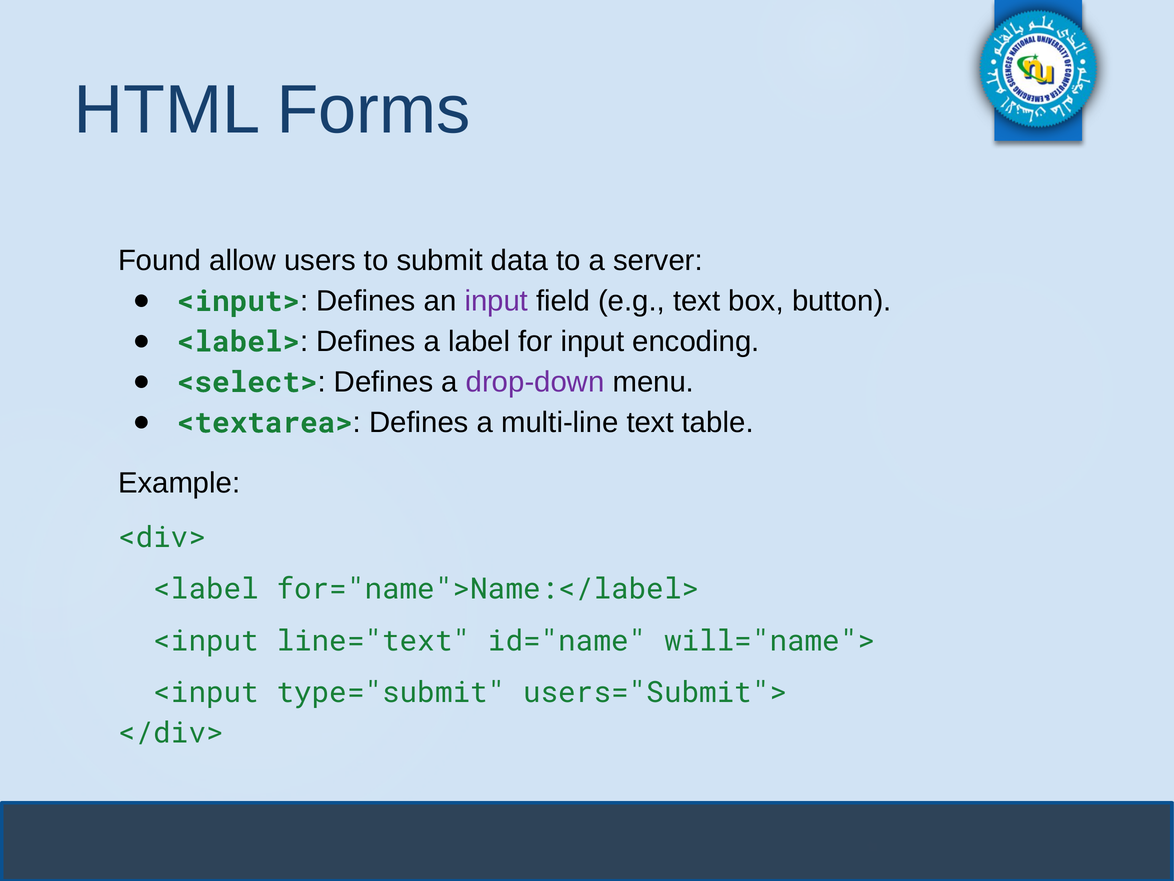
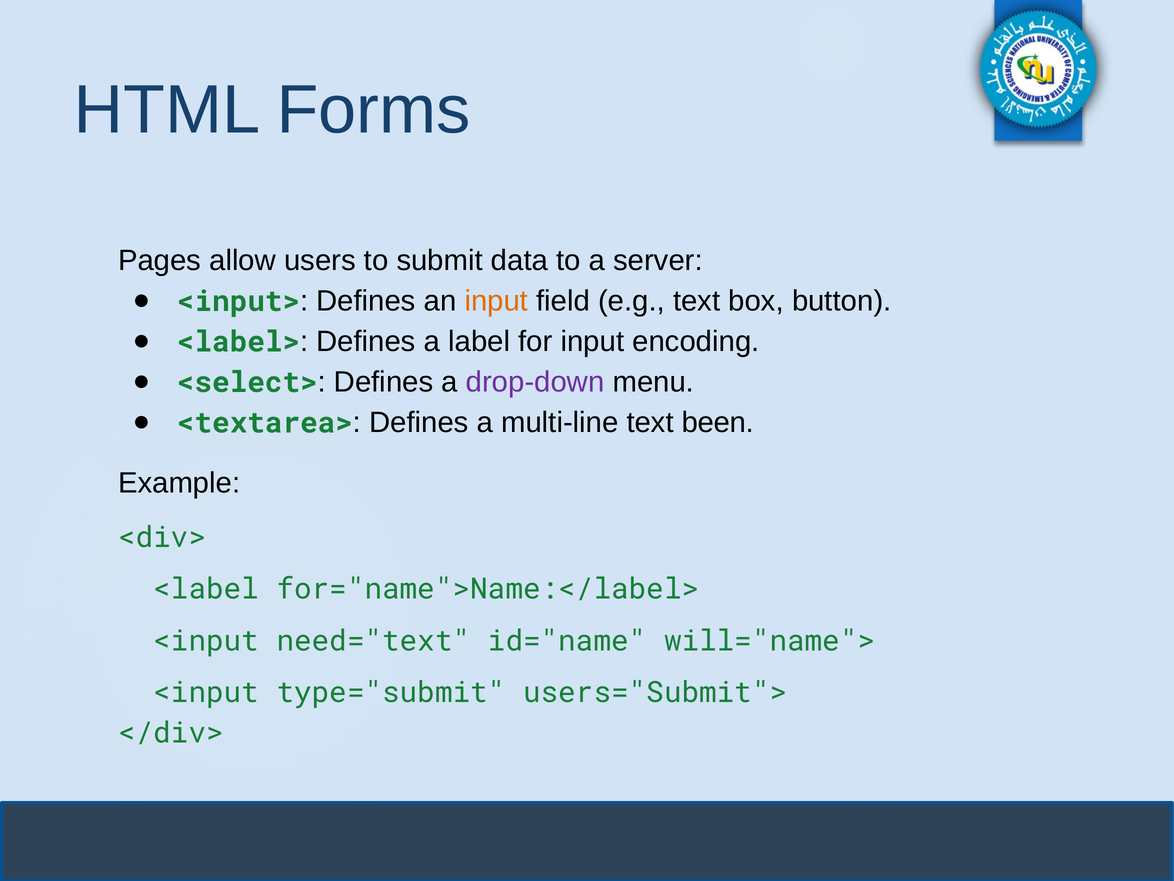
Found: Found -> Pages (160, 261)
input colour: purple -> orange (496, 301)
table: table -> been (718, 423)
line="text: line="text -> need="text (373, 640)
